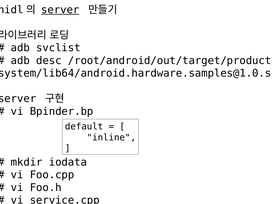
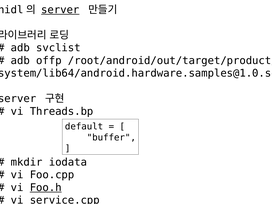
desc: desc -> offp (49, 61)
Bpinder.bp: Bpinder.bp -> Threads.bp (62, 111)
inline: inline -> buffer (111, 137)
Foo.h underline: none -> present (46, 188)
